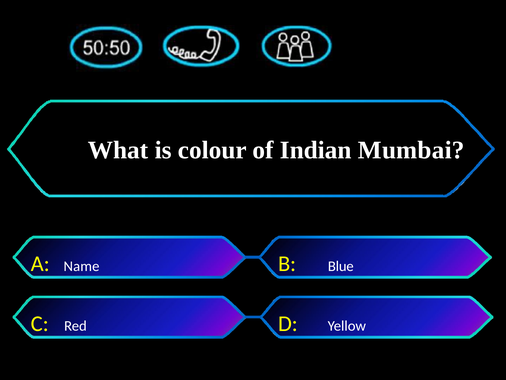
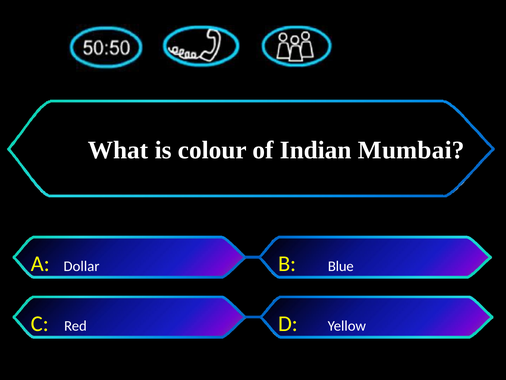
Name: Name -> Dollar (82, 266)
